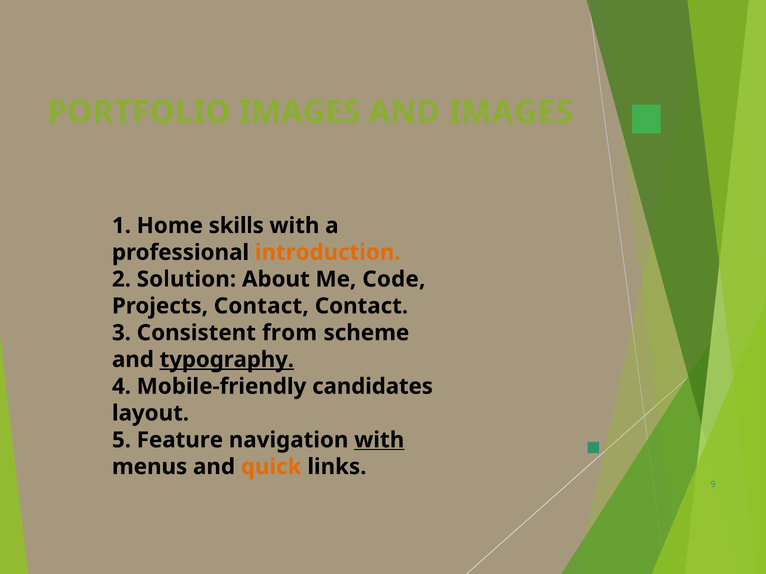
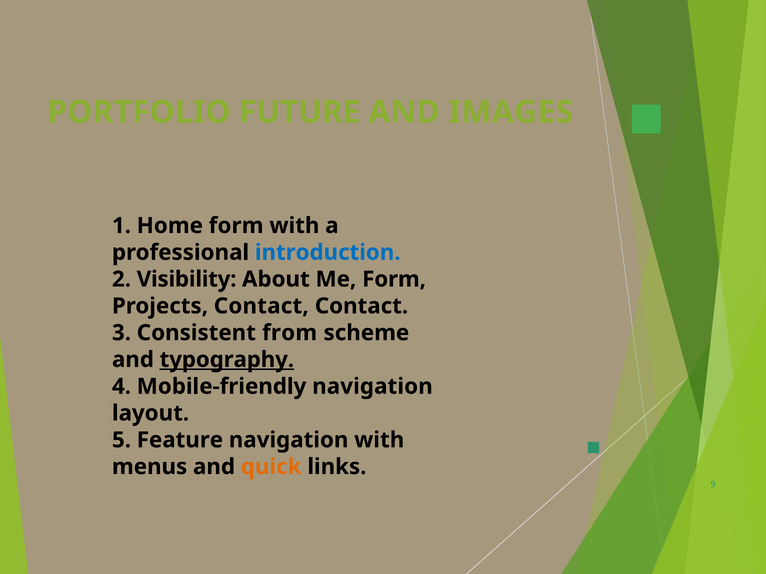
PORTFOLIO IMAGES: IMAGES -> FUTURE (300, 112)
Home skills: skills -> form (236, 226)
introduction colour: orange -> blue (328, 253)
Solution: Solution -> Visibility (187, 279)
Me Code: Code -> Form (394, 279)
Mobile-friendly candidates: candidates -> navigation (372, 387)
with underline: present -> none (379, 440)
